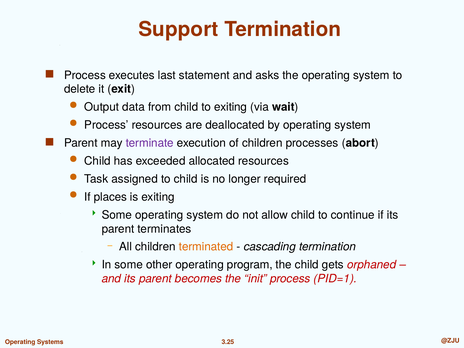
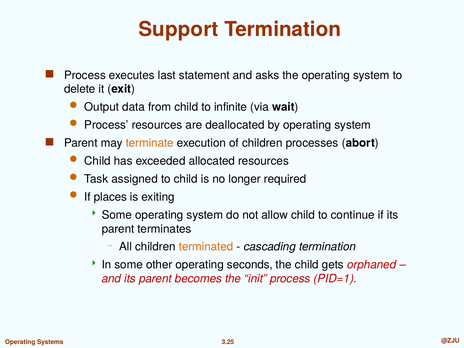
to exiting: exiting -> infinite (231, 107)
terminate colour: purple -> orange (150, 143)
program: program -> seconds (250, 265)
